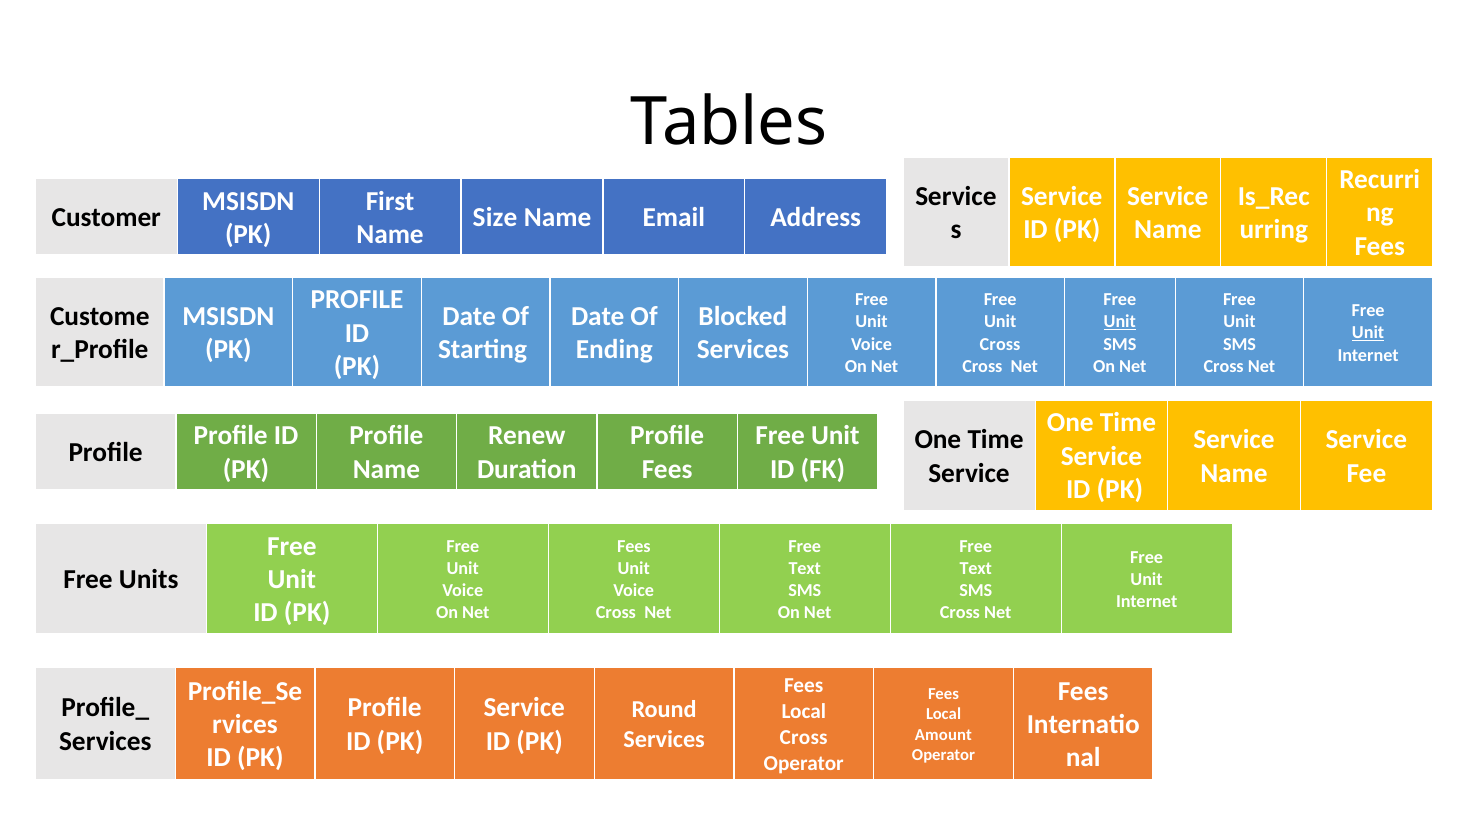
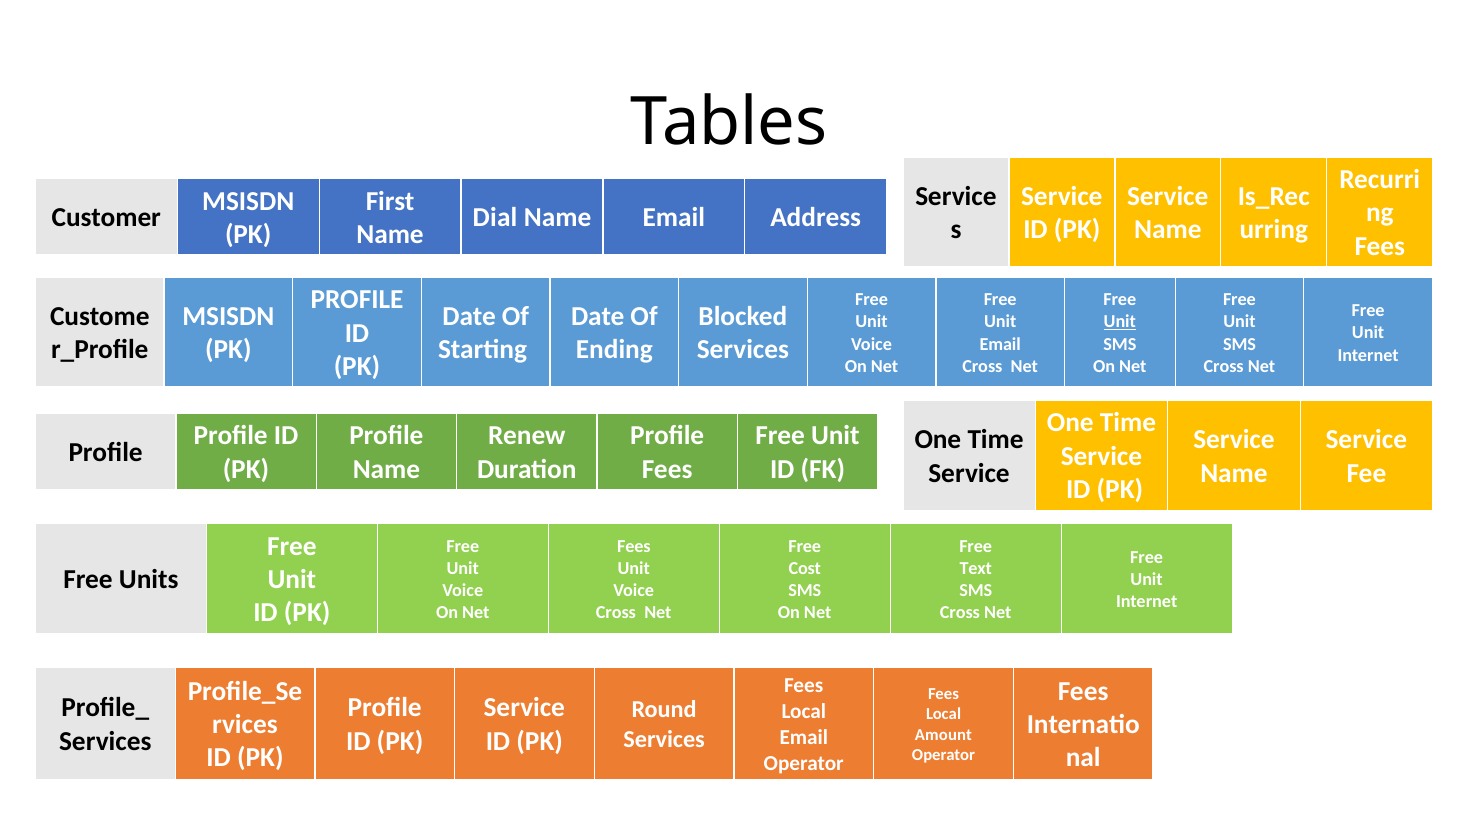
Size: Size -> Dial (495, 218)
Unit underline: present -> none (1368, 333)
Cross: Cross -> Email (1000, 344)
Text: Text -> Cost (805, 568)
Cross: Cross -> Email (804, 738)
